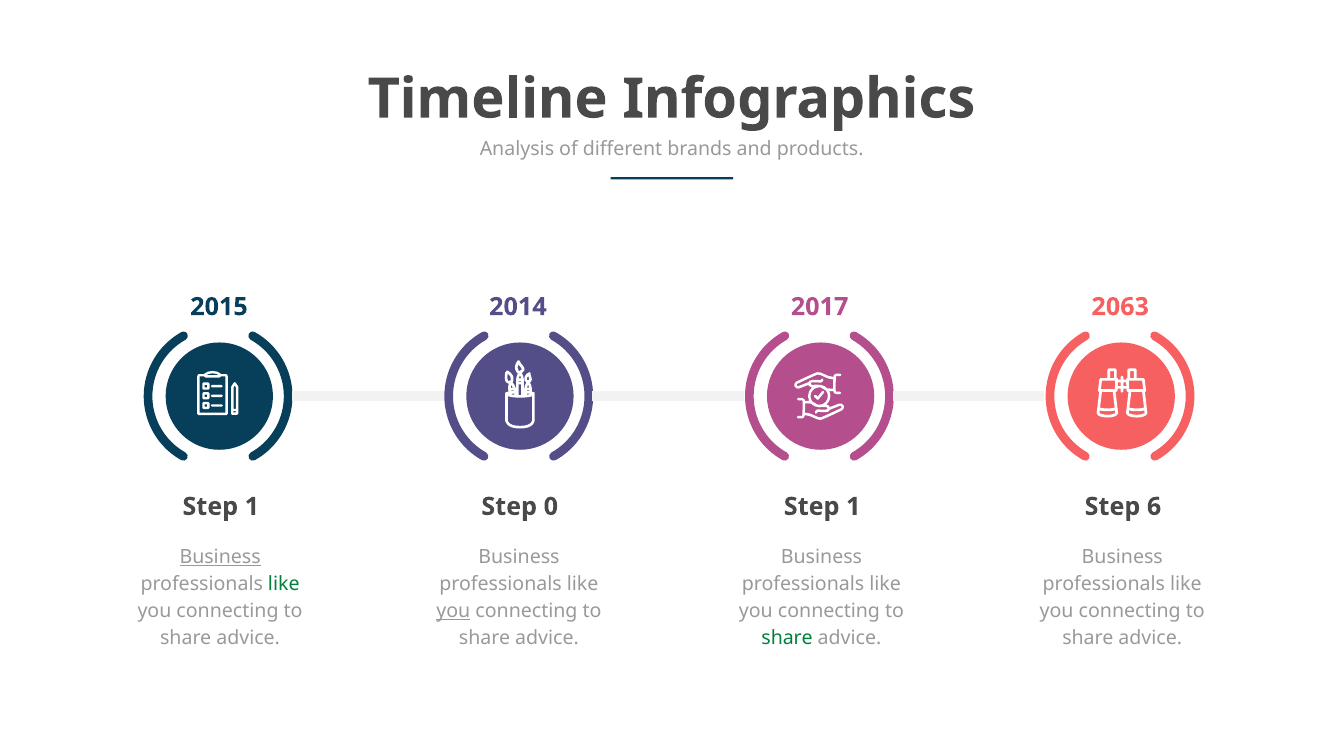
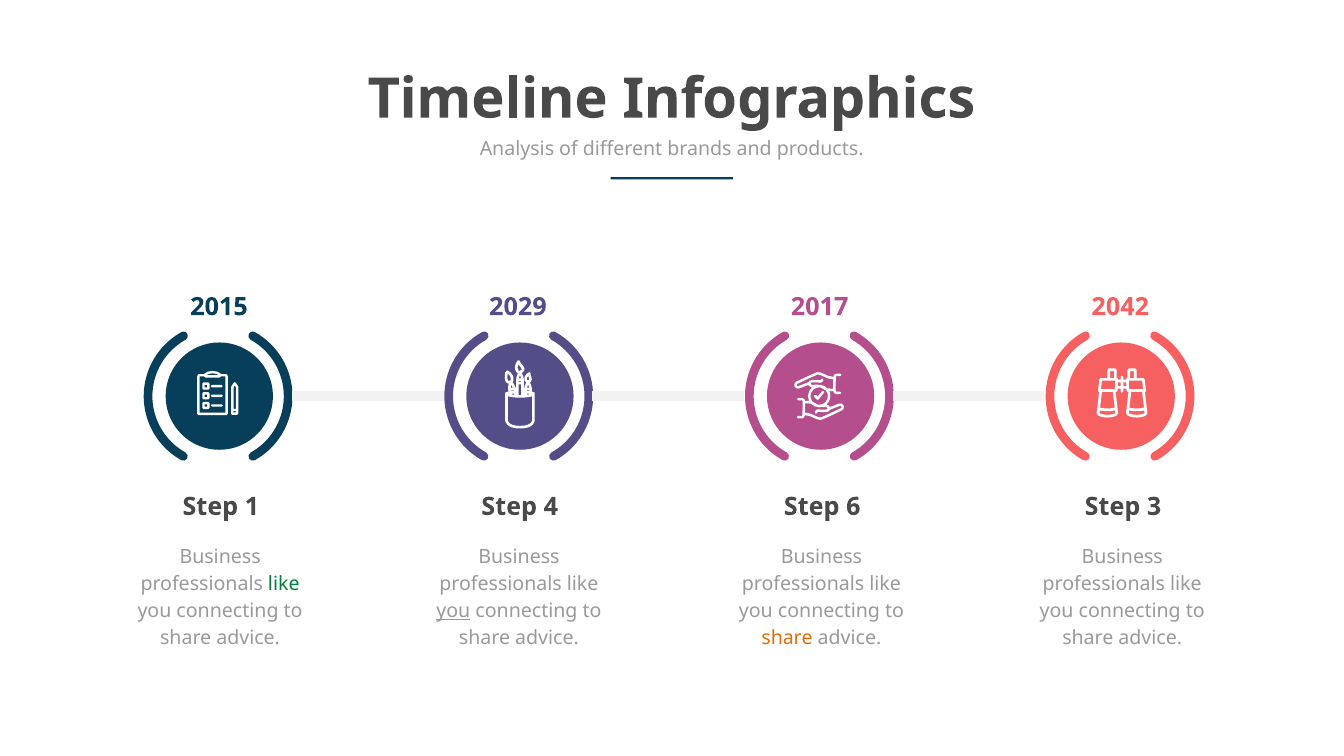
2014: 2014 -> 2029 (518, 307)
2063: 2063 -> 2042 (1120, 307)
0: 0 -> 4 (551, 507)
1: 1 -> 6 (853, 507)
6: 6 -> 3 (1154, 507)
Business underline: present -> none (220, 557)
share colour: green -> orange (787, 638)
